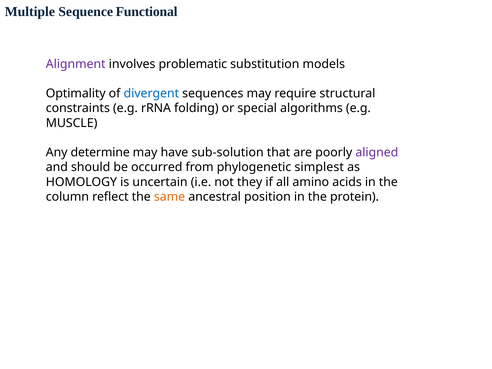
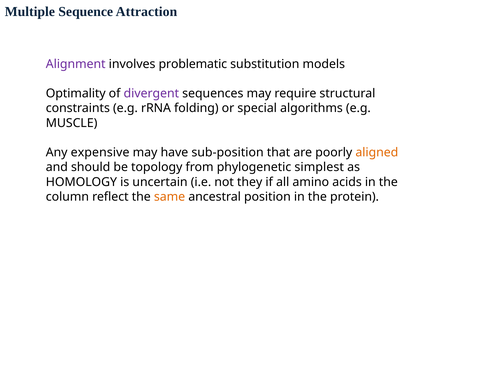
Functional: Functional -> Attraction (146, 12)
divergent colour: blue -> purple (151, 93)
determine: determine -> expensive (100, 153)
sub-solution: sub-solution -> sub-position (228, 153)
aligned colour: purple -> orange (377, 153)
occurred: occurred -> topology (157, 167)
